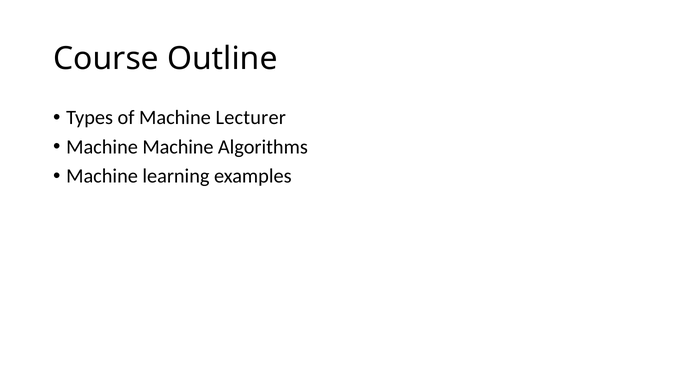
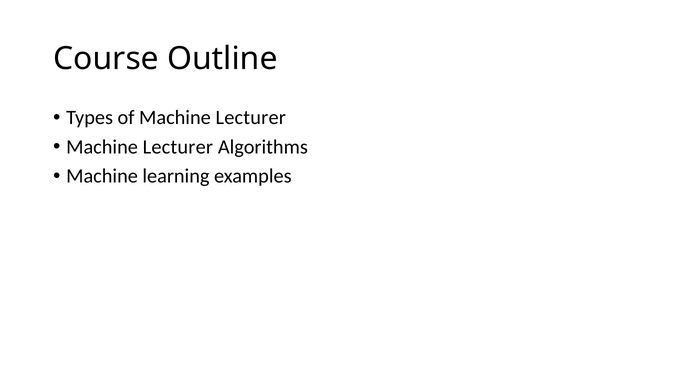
Machine: Machine -> Lecturer (178, 147)
